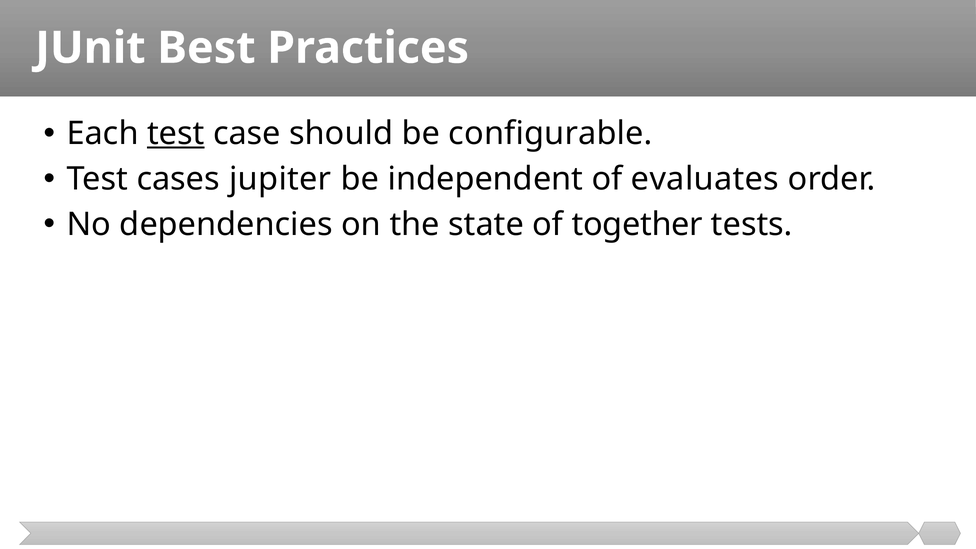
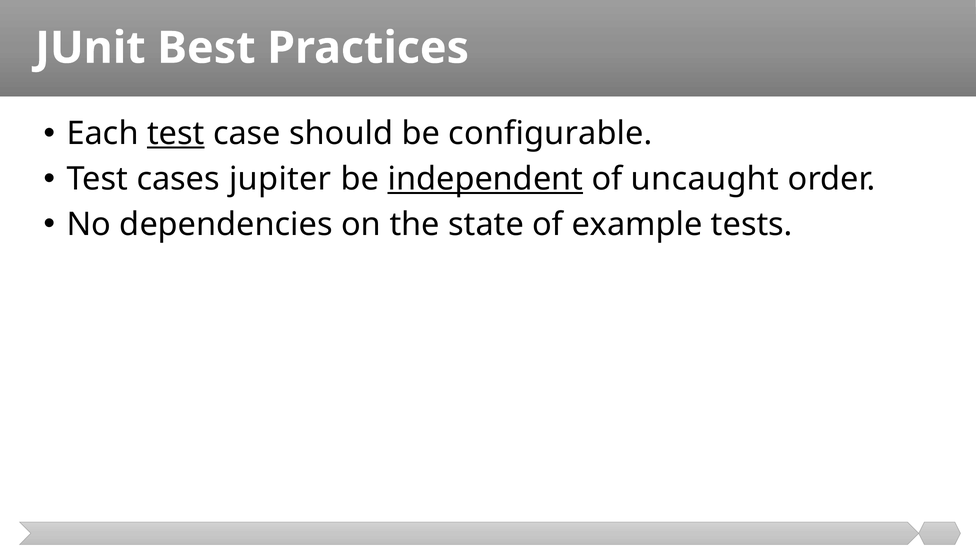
independent underline: none -> present (485, 179)
evaluates: evaluates -> uncaught (705, 179)
together: together -> example (637, 224)
